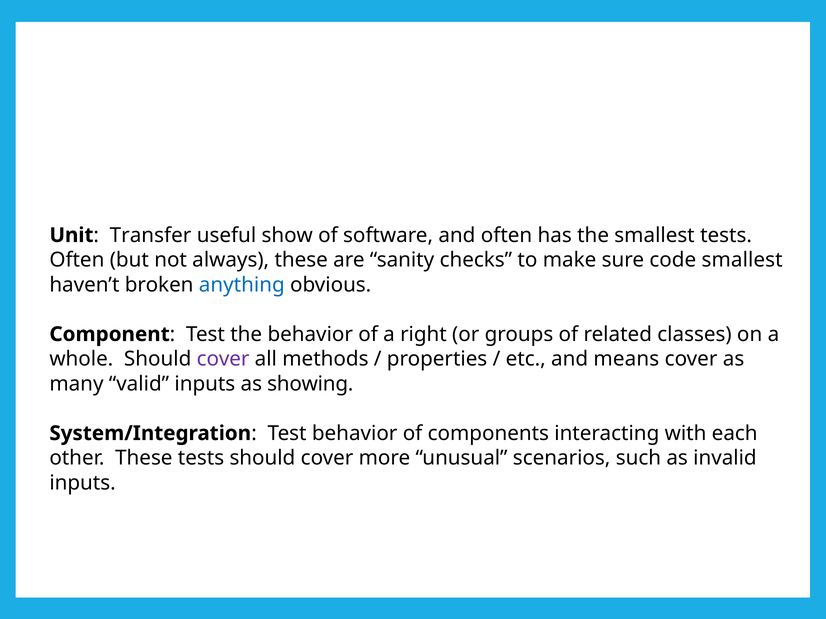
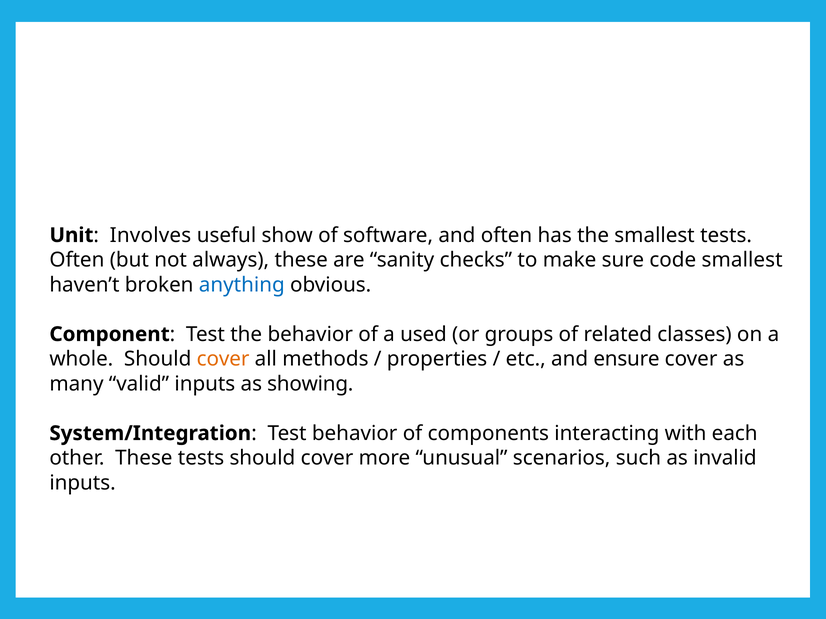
Transfer: Transfer -> Involves (150, 235)
right: right -> used (423, 335)
cover colour: purple -> orange (223, 359)
means: means -> ensure (627, 359)
